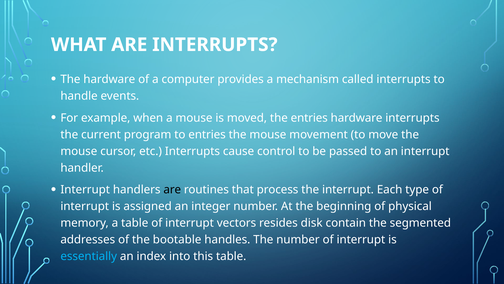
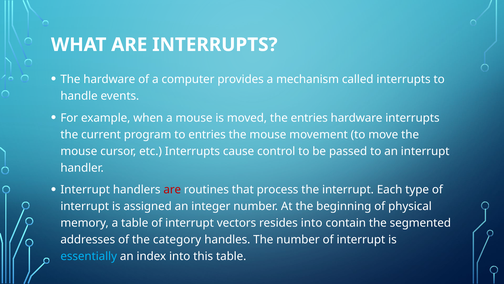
are colour: black -> red (172, 189)
resides disk: disk -> into (312, 223)
bootable: bootable -> category (177, 239)
